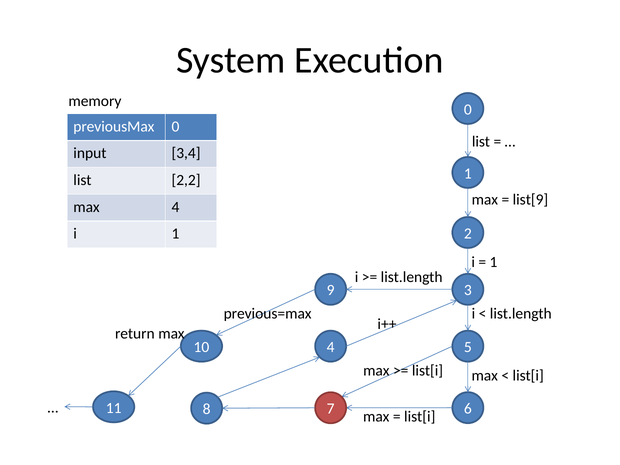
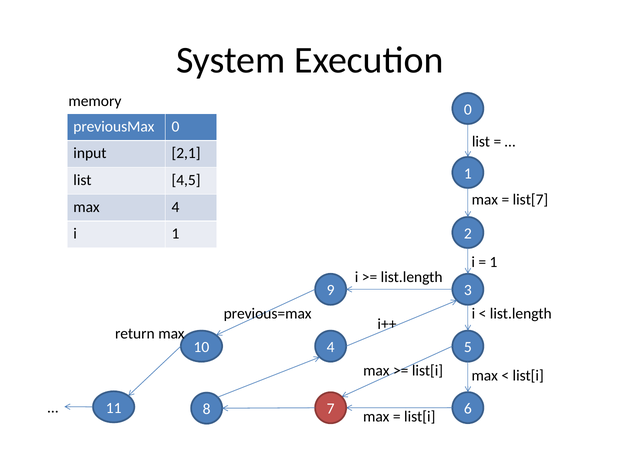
3,4: 3,4 -> 2,1 (186, 153)
2,2: 2,2 -> 4,5 (186, 180)
list[9: list[9 -> list[7 (530, 199)
